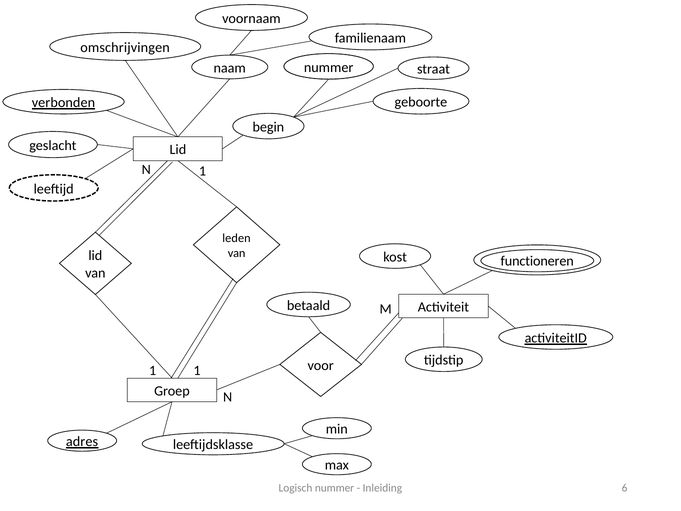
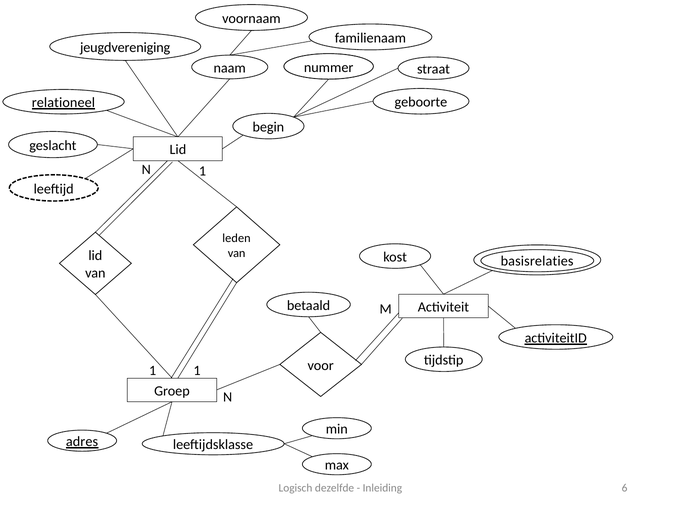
omschrijvingen: omschrijvingen -> jeugdvereniging (125, 47)
verbonden: verbonden -> relationeel (63, 103)
functioneren: functioneren -> basisrelaties (537, 261)
Logisch nummer: nummer -> dezelfde (335, 488)
